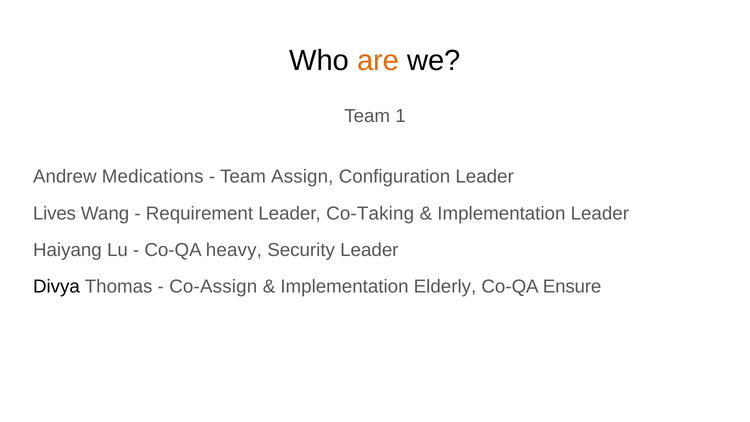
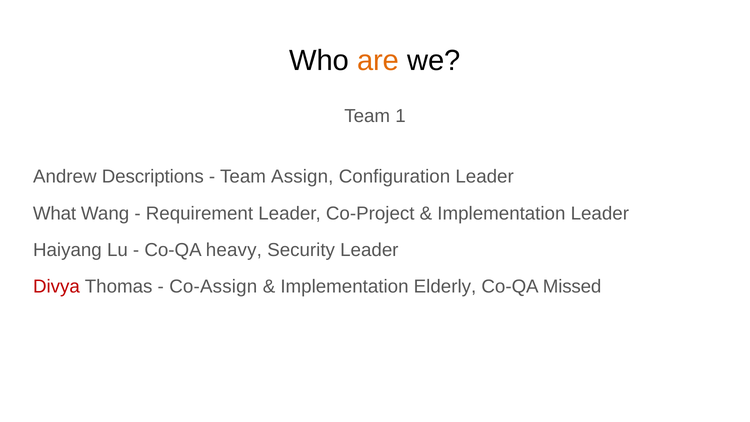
Medications: Medications -> Descriptions (153, 177)
Lives: Lives -> What (54, 213)
Co-Taking: Co-Taking -> Co-Project (370, 213)
Divya colour: black -> red (56, 287)
Ensure: Ensure -> Missed (572, 287)
